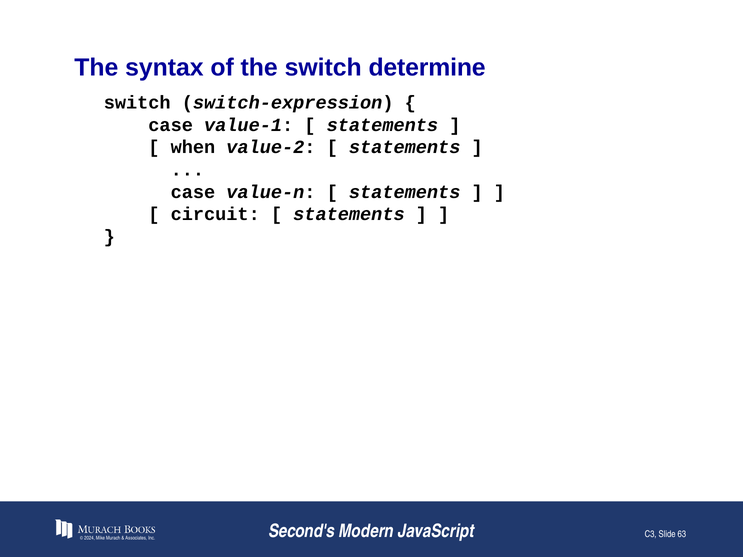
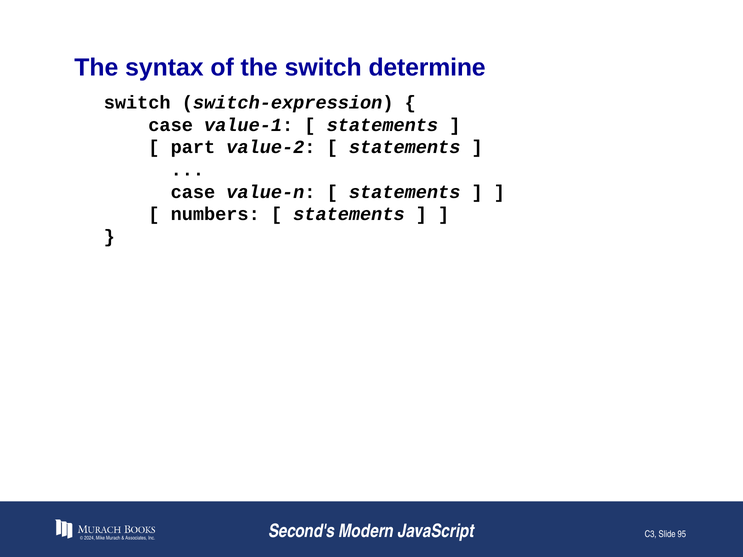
when: when -> part (193, 147)
circuit: circuit -> numbers (215, 214)
63: 63 -> 95 (682, 535)
